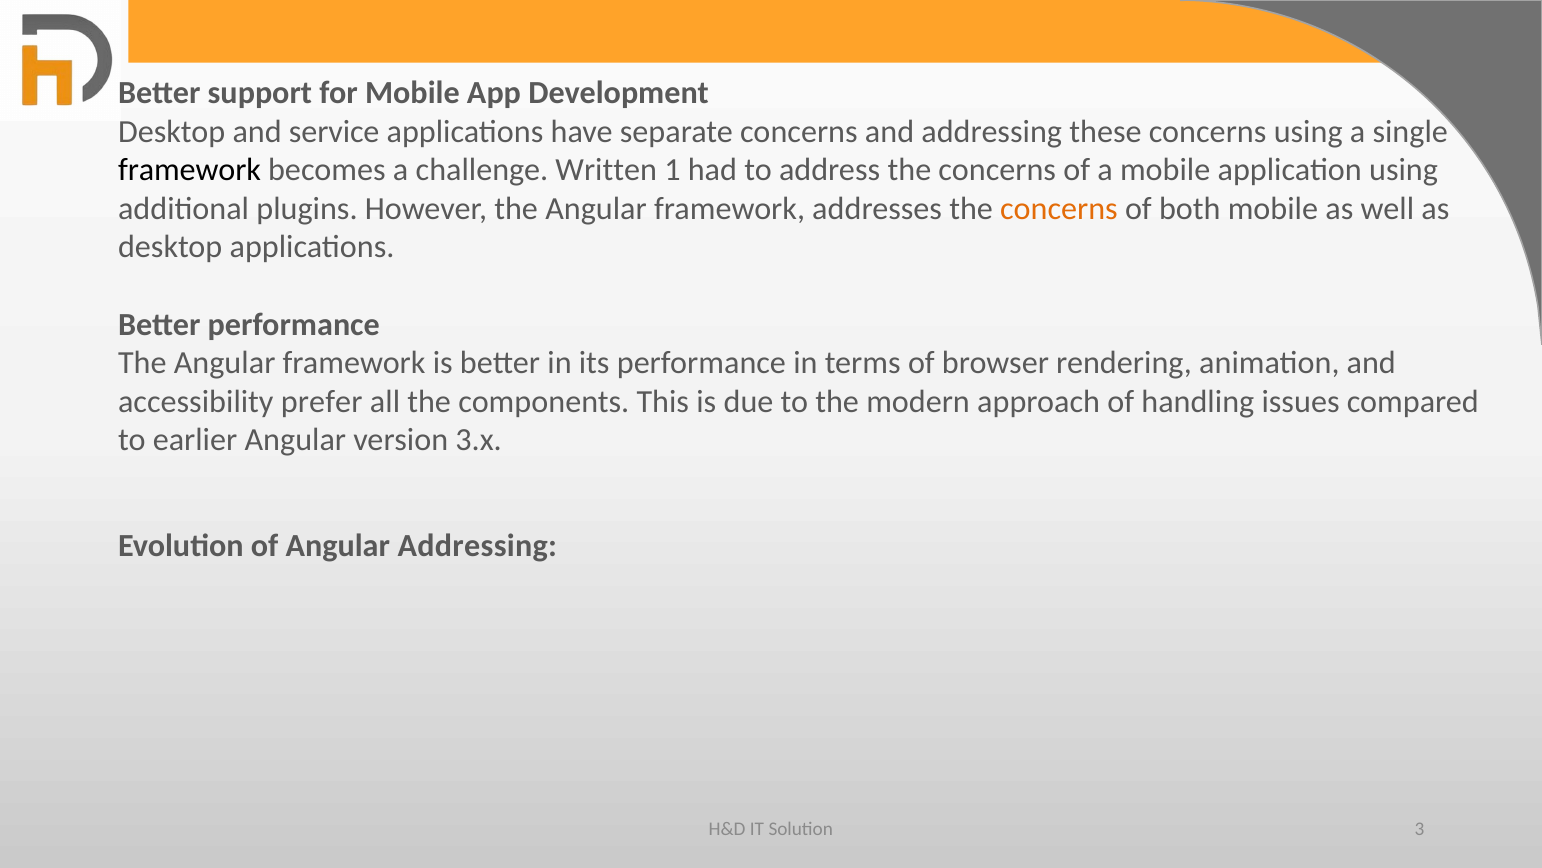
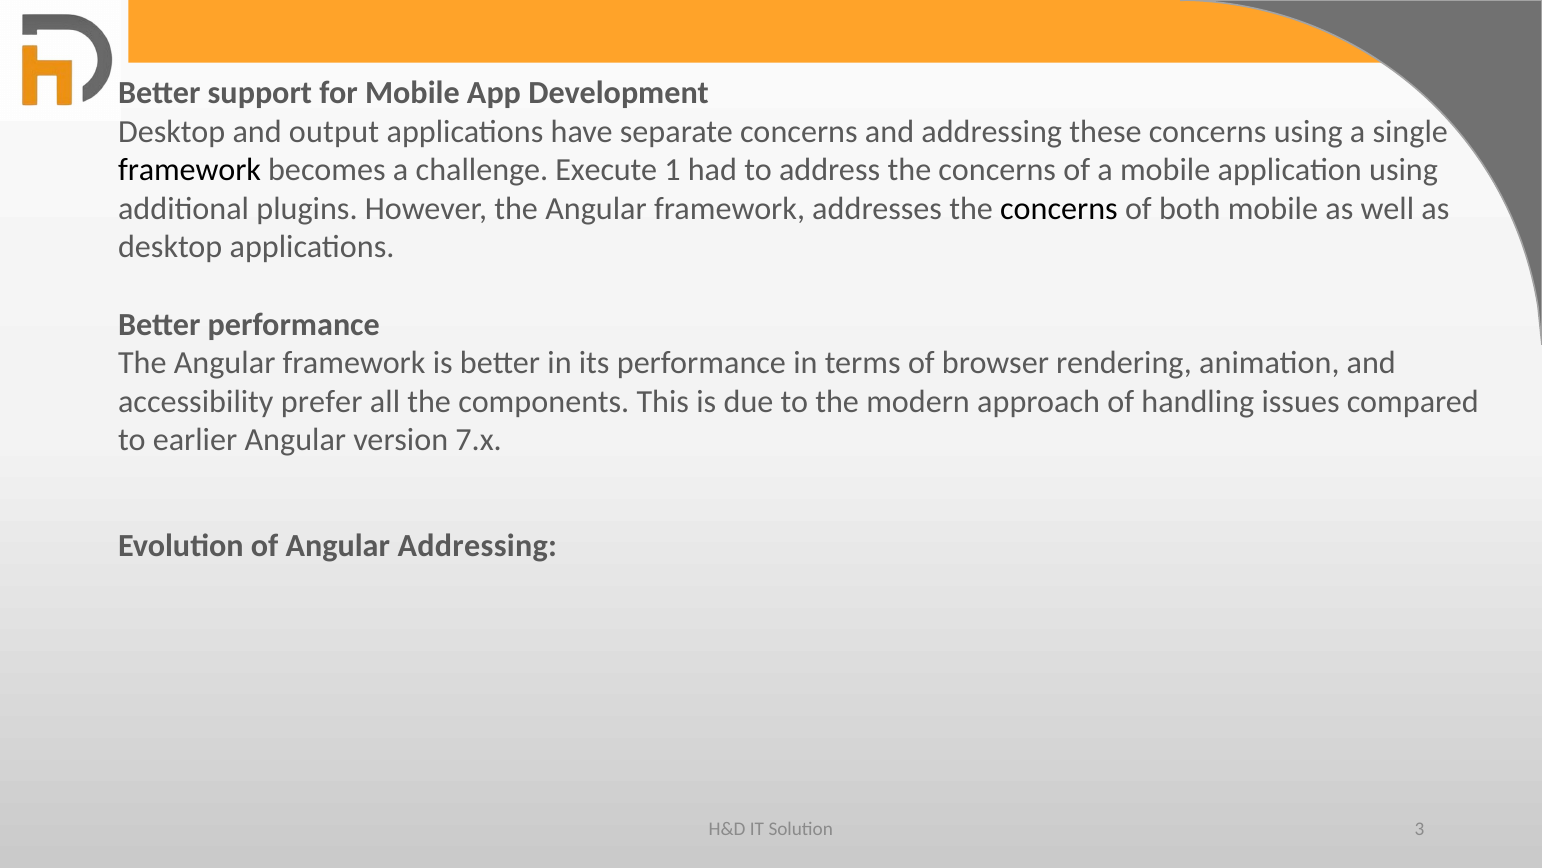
service: service -> output (334, 131)
Written: Written -> Execute (606, 170)
concerns colour: orange -> black (1059, 209)
3.x: 3.x -> 7.x (479, 440)
